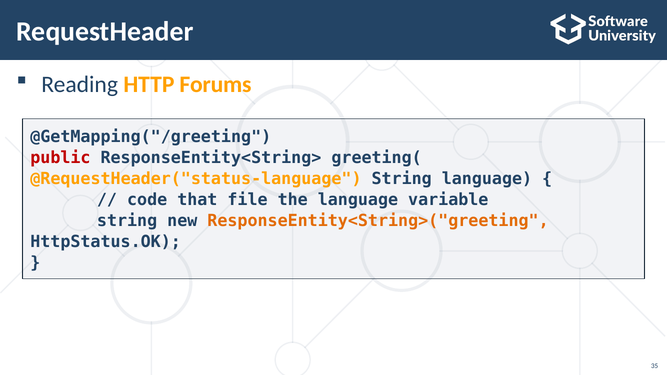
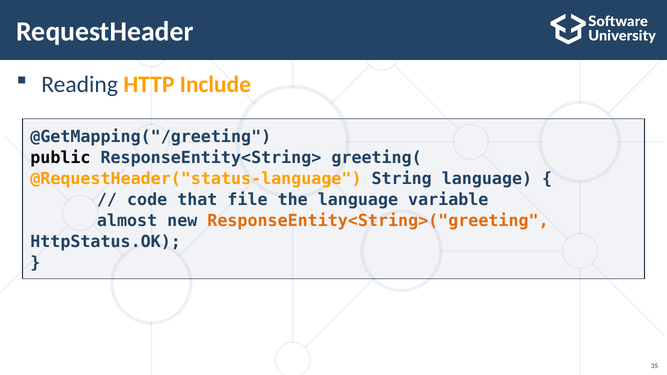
Forums: Forums -> Include (215, 85)
public colour: red -> black (60, 158)
string: string -> almost (127, 221)
